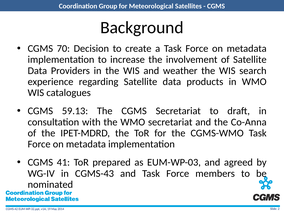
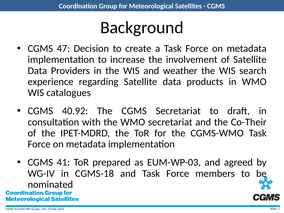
70: 70 -> 47 (63, 49)
59.13: 59.13 -> 40.92 (75, 111)
Co-Anna: Co-Anna -> Co-Their (249, 122)
CGMS-43: CGMS-43 -> CGMS-18 (94, 173)
